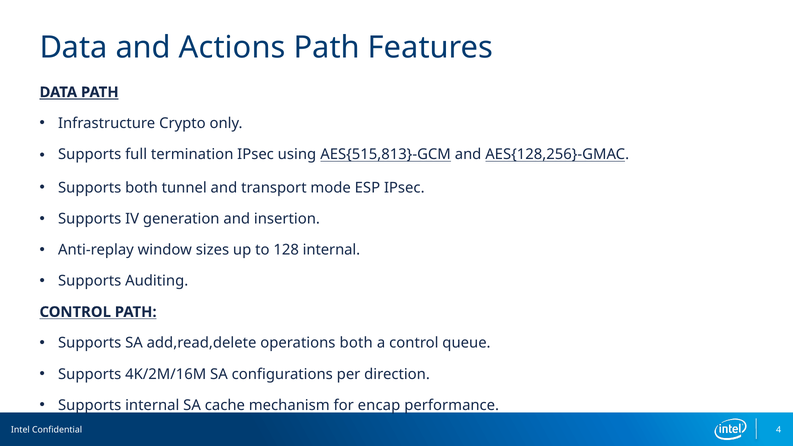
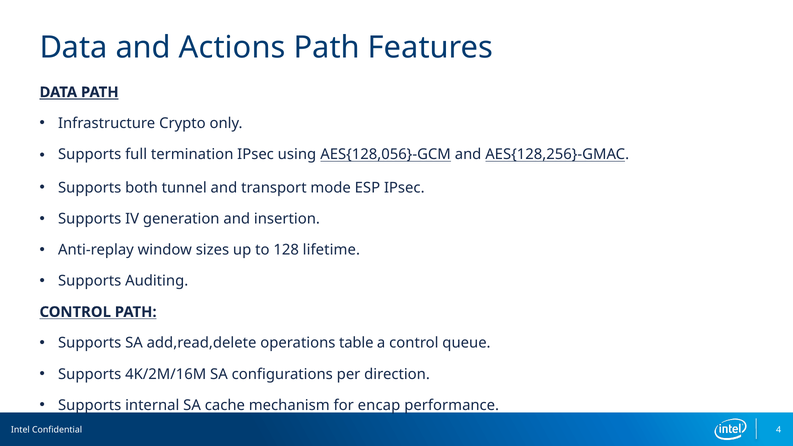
AES{515,813}-GCM: AES{515,813}-GCM -> AES{128,056}-GCM (386, 154)
128 internal: internal -> lifetime (331, 250)
operations both: both -> table (356, 343)
